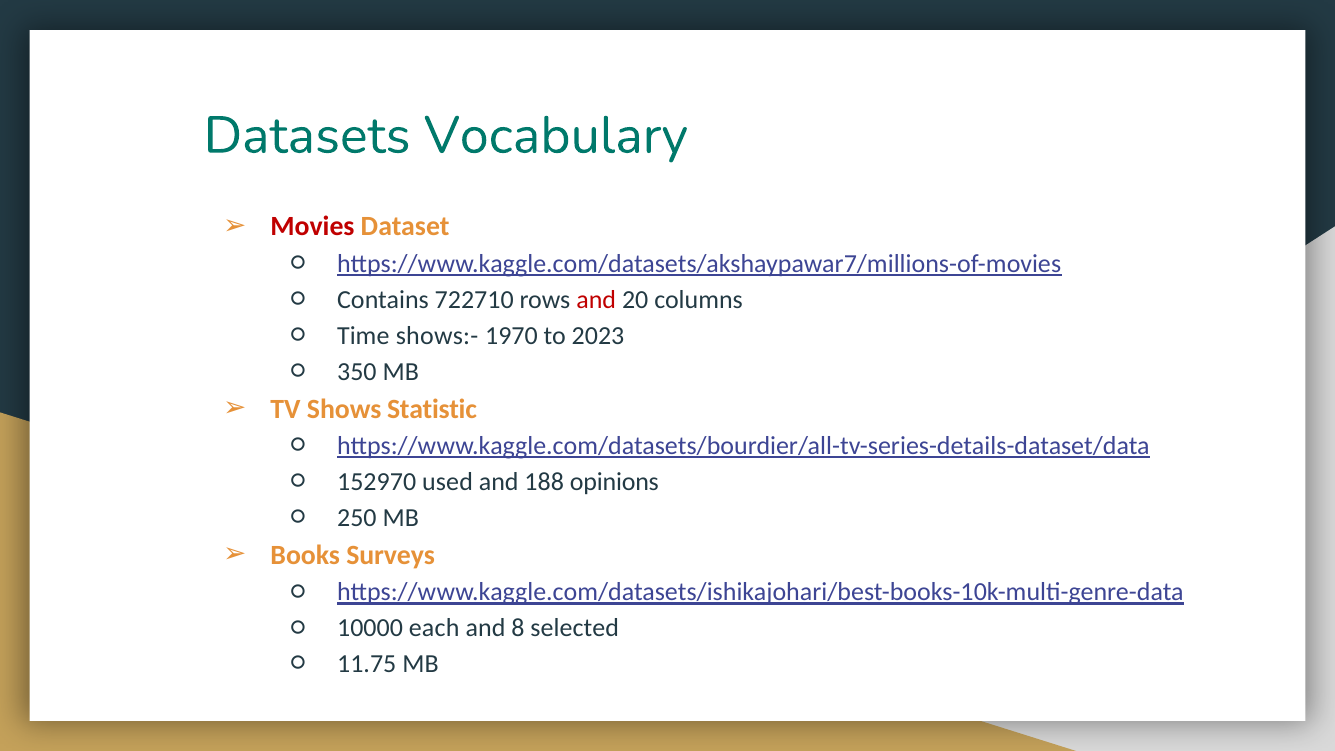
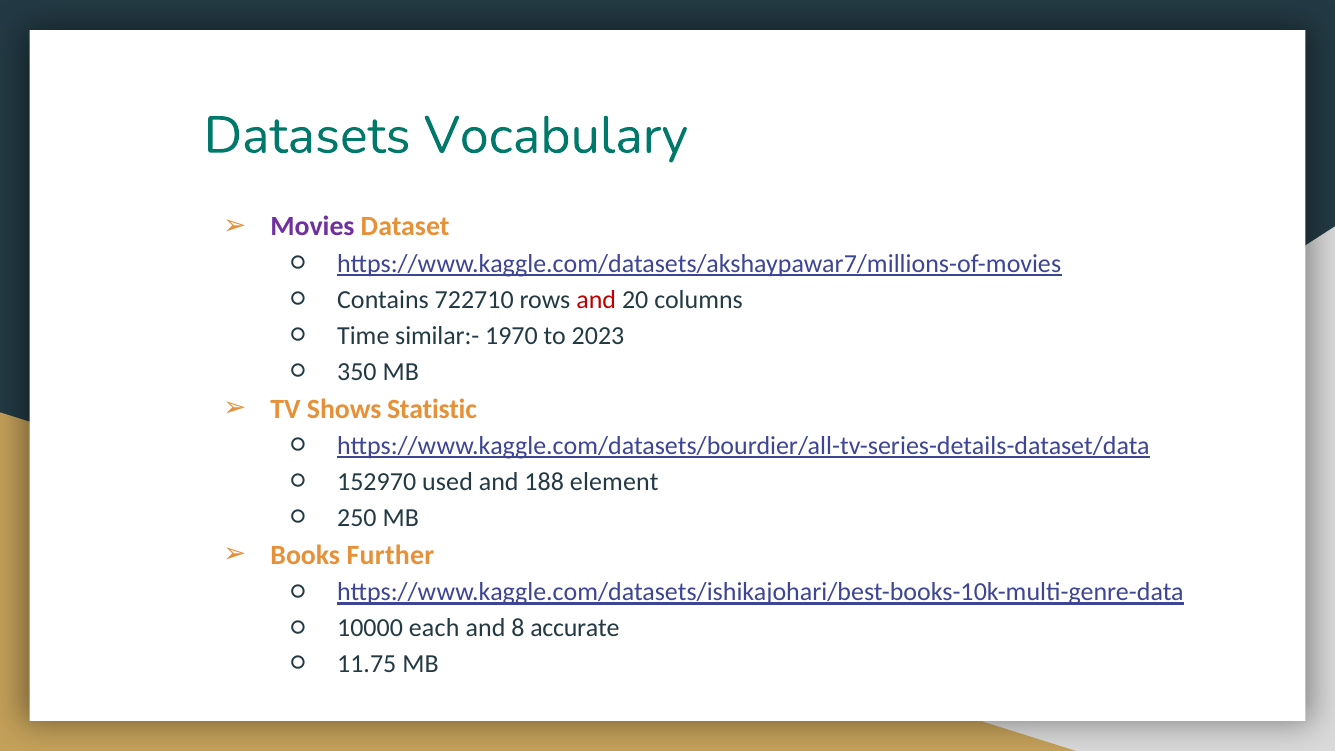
Movies colour: red -> purple (312, 227)
shows:-: shows:- -> similar:- (437, 336)
opinions: opinions -> element (614, 482)
Surveys: Surveys -> Further (390, 555)
selected: selected -> accurate (575, 628)
